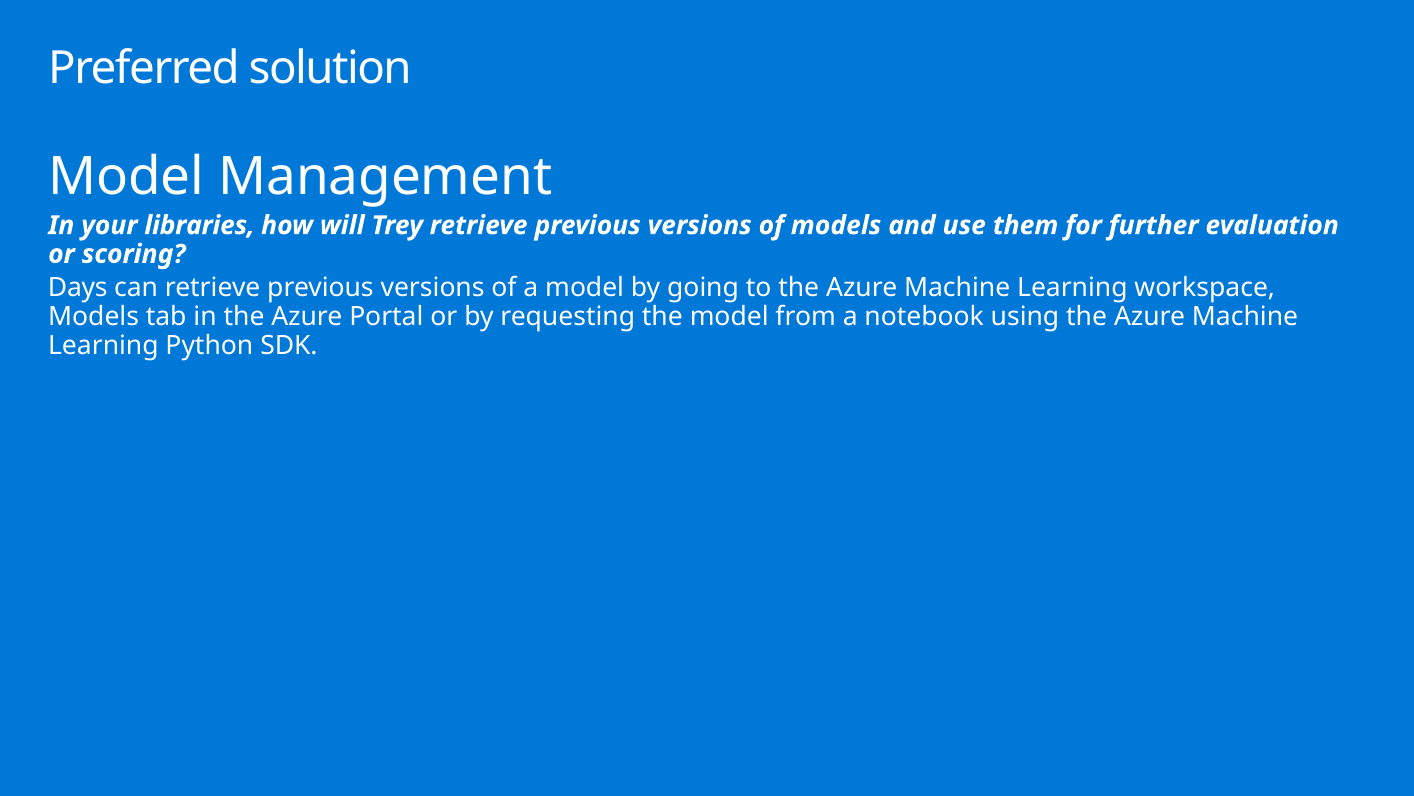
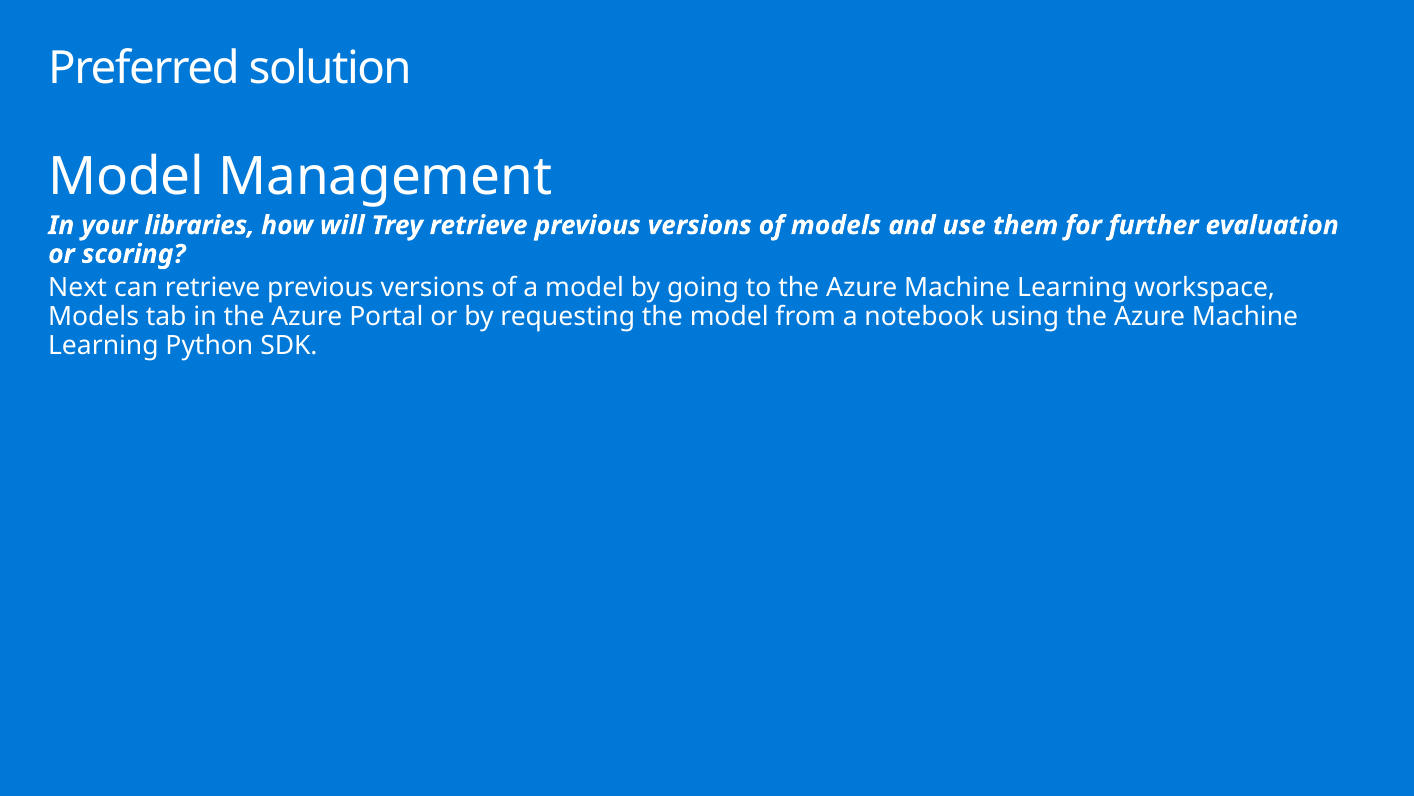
Days: Days -> Next (78, 288)
